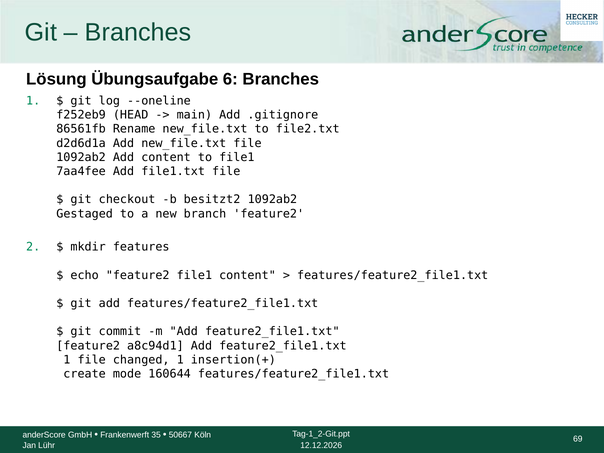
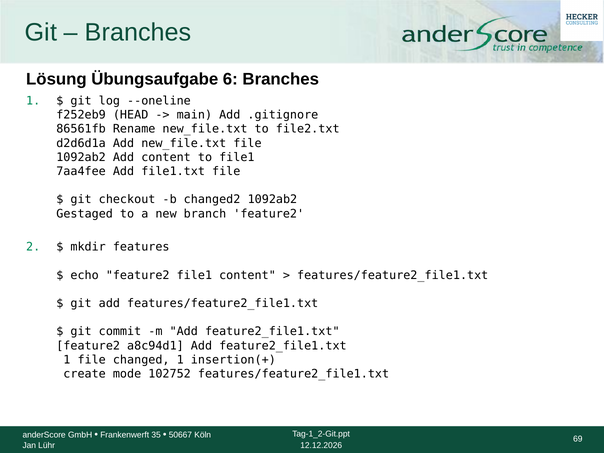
besitzt2: besitzt2 -> changed2 (212, 200)
160644: 160644 -> 102752 (170, 374)
